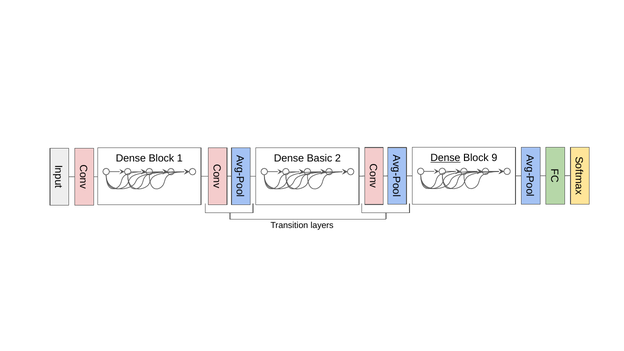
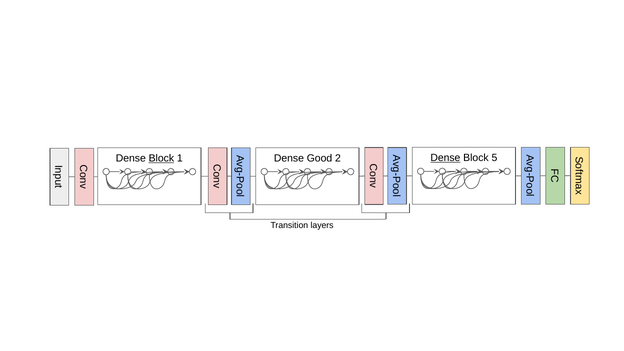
Block underline: none -> present (161, 158)
Basic: Basic -> Good (320, 158)
9: 9 -> 5 (494, 158)
